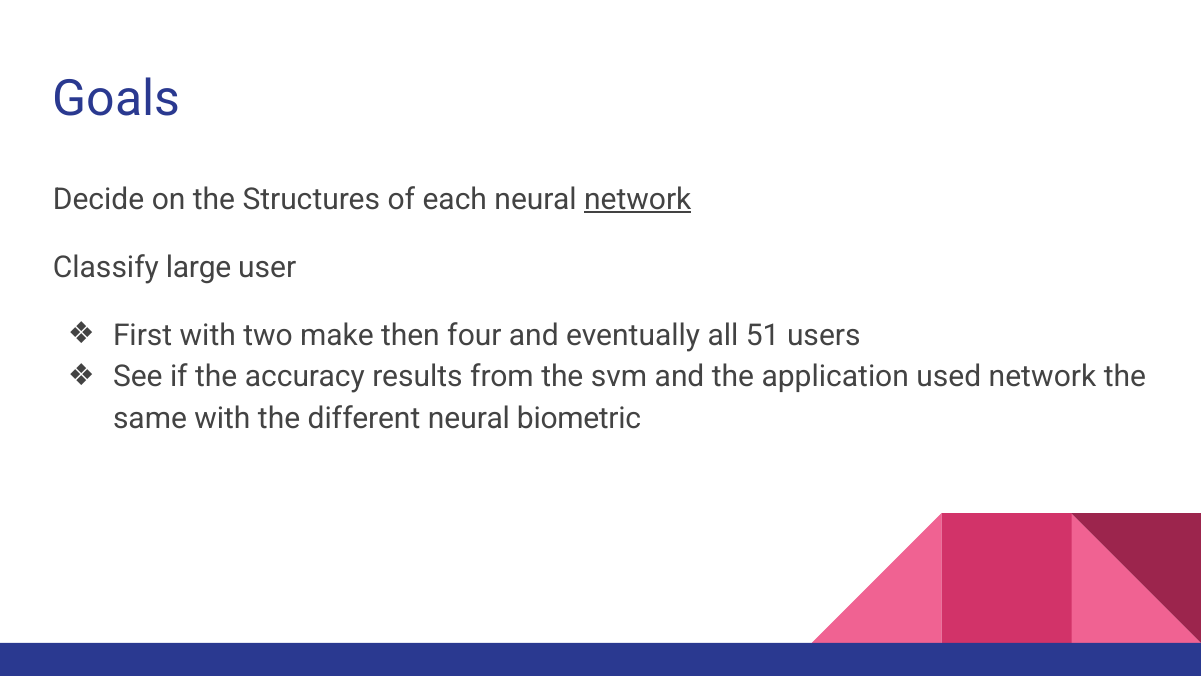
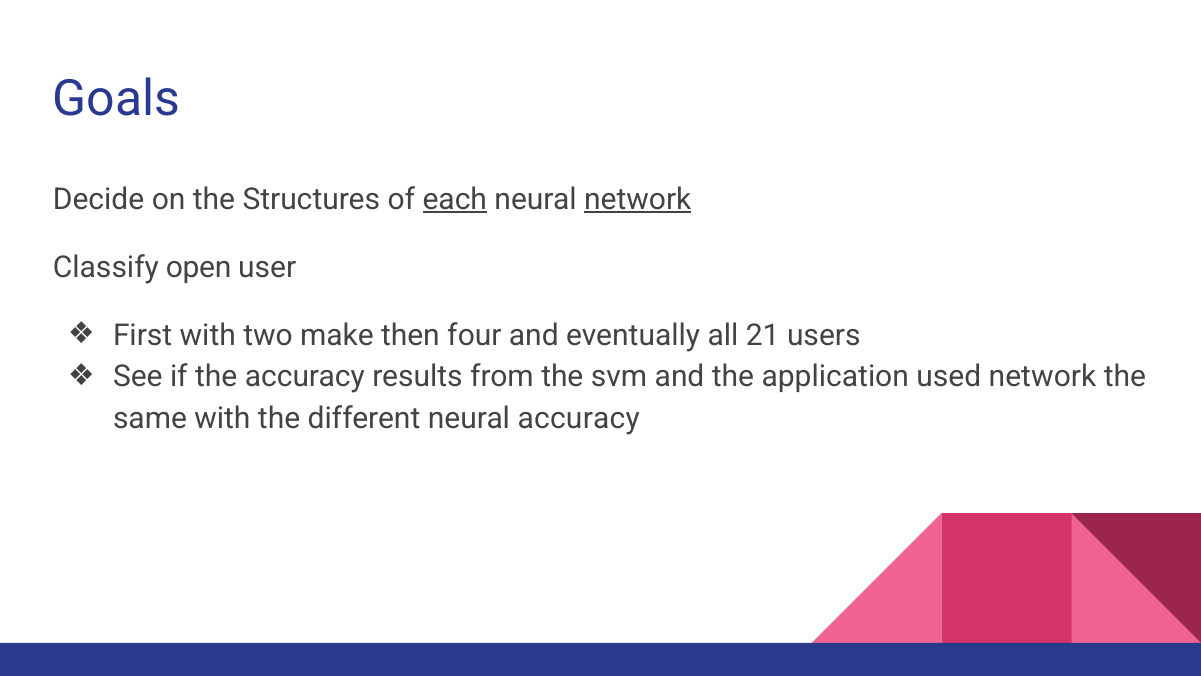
each underline: none -> present (455, 199)
large: large -> open (199, 267)
51: 51 -> 21 (763, 335)
neural biometric: biometric -> accuracy (579, 418)
